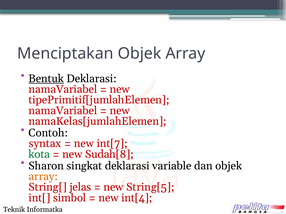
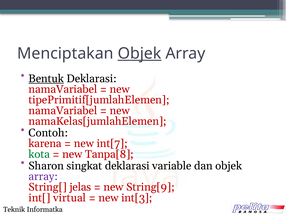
Objek underline: none -> present (139, 54)
syntax: syntax -> karena (45, 144)
Sudah[8: Sudah[8 -> Tanpa[8 (109, 155)
array colour: orange -> purple (43, 177)
String[5: String[5 -> String[9 (150, 188)
simbol: simbol -> virtual (70, 198)
int[4: int[4 -> int[3 (137, 198)
